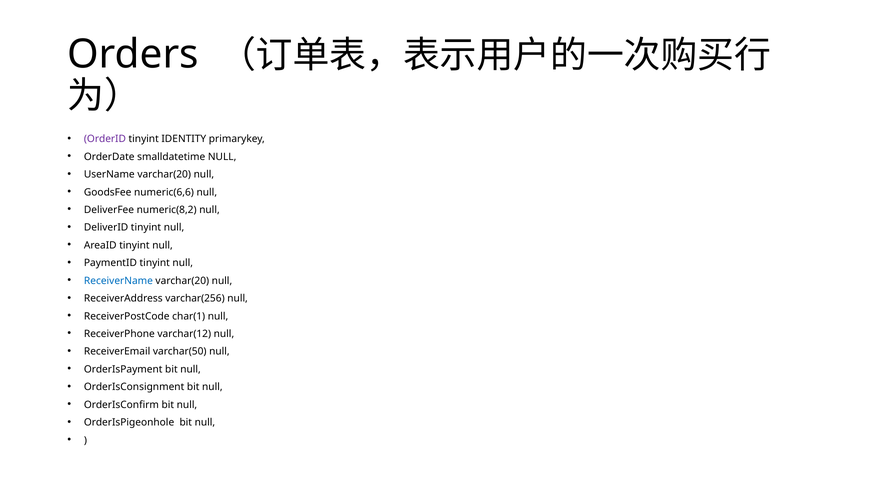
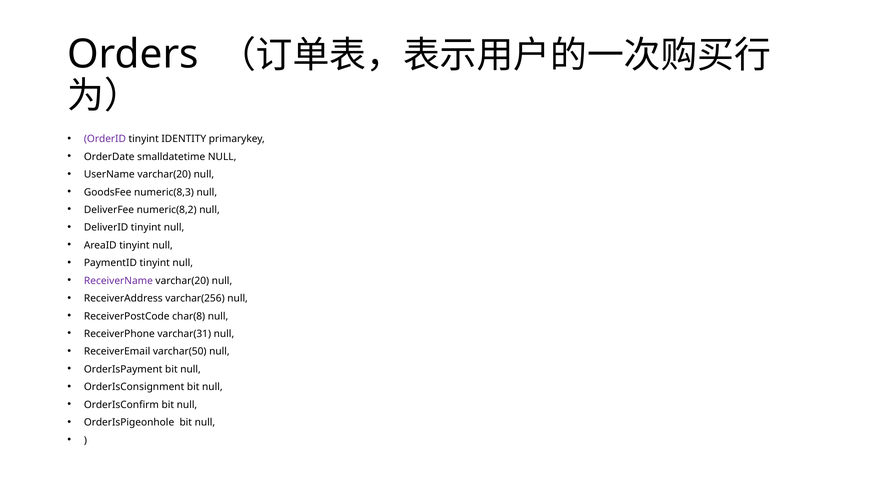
numeric(6,6: numeric(6,6 -> numeric(8,3 (164, 192)
ReceiverName colour: blue -> purple (118, 281)
char(1: char(1 -> char(8 (189, 316)
varchar(12: varchar(12 -> varchar(31 (184, 334)
